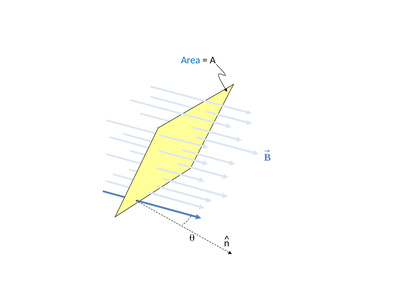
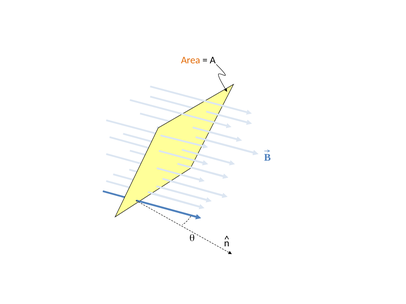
Area colour: blue -> orange (191, 60)
